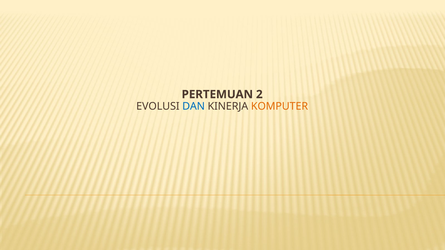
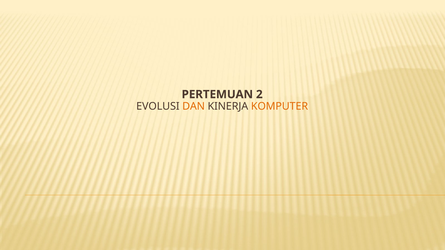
DAN colour: blue -> orange (194, 106)
